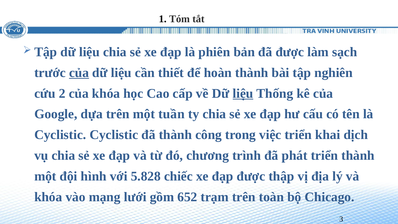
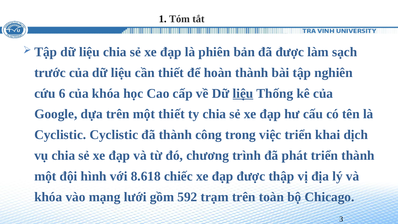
của underline: present -> none (79, 73)
2: 2 -> 6 (62, 93)
một tuần: tuần -> thiết (172, 114)
5.828: 5.828 -> 8.618 (146, 176)
652: 652 -> 592 (187, 197)
